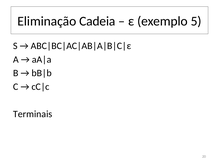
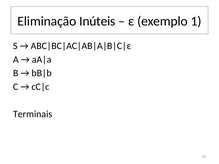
Cadeia: Cadeia -> Inúteis (97, 21)
5: 5 -> 1 (196, 21)
